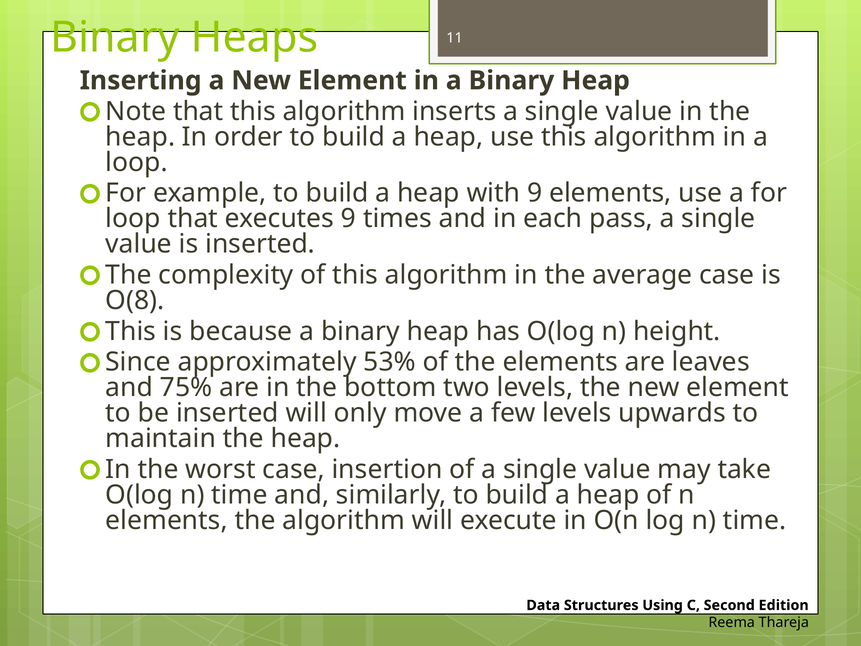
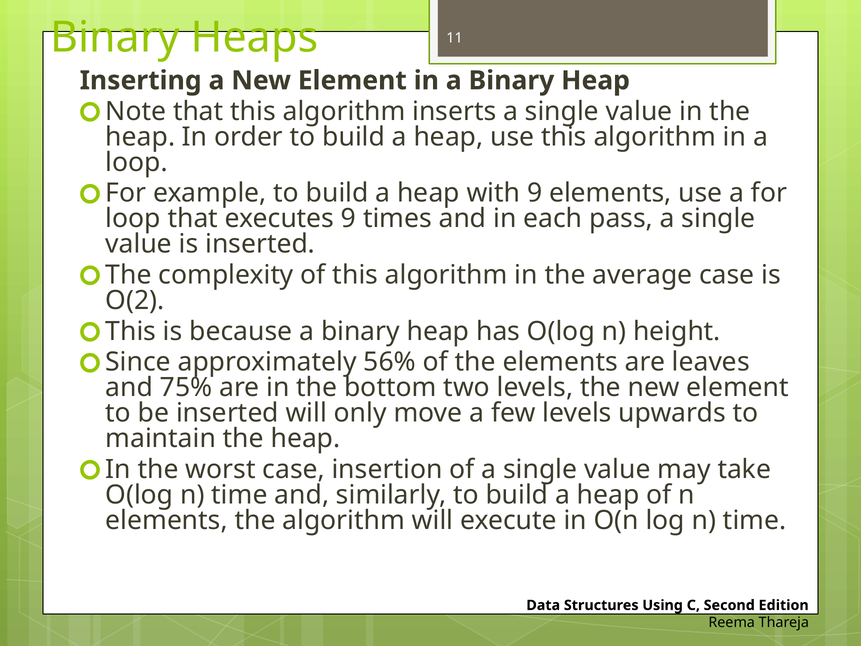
O(8: O(8 -> O(2 (135, 300)
53%: 53% -> 56% (390, 362)
